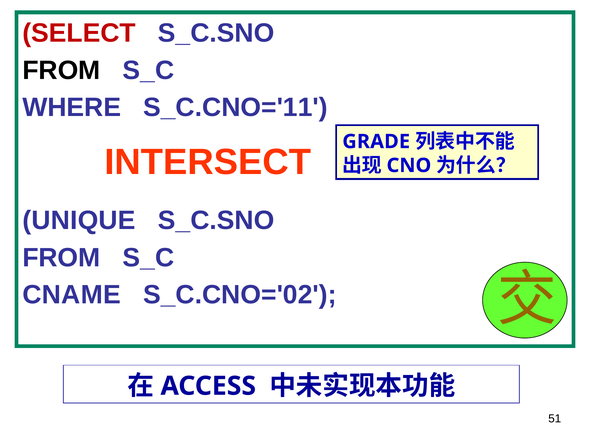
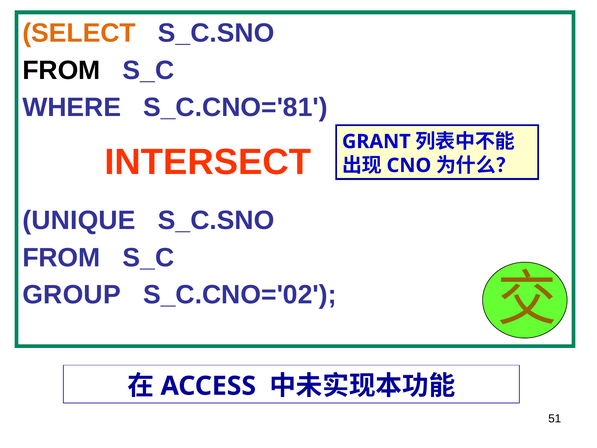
SELECT colour: red -> orange (79, 33)
S_C.CNO='11: S_C.CNO='11 -> S_C.CNO='81 (235, 107)
GRADE: GRADE -> GRANT (376, 141)
CNAME: CNAME -> GROUP (72, 295)
